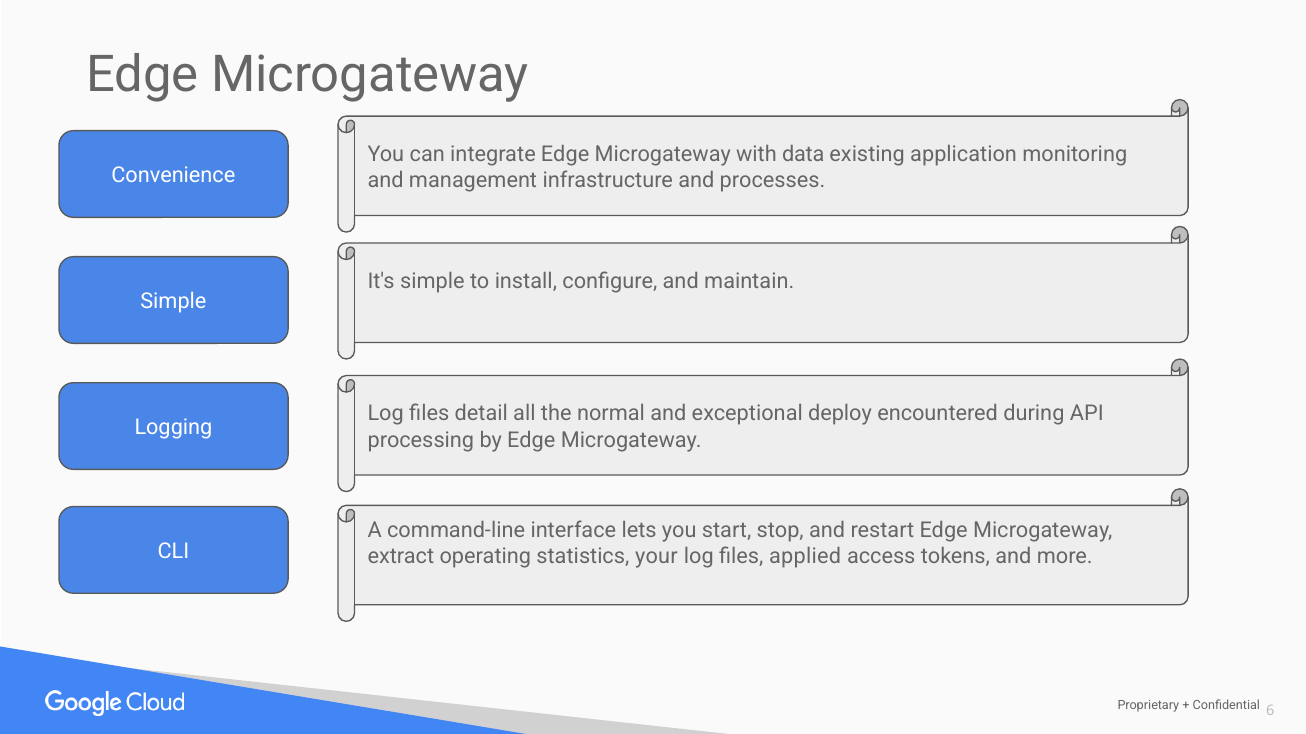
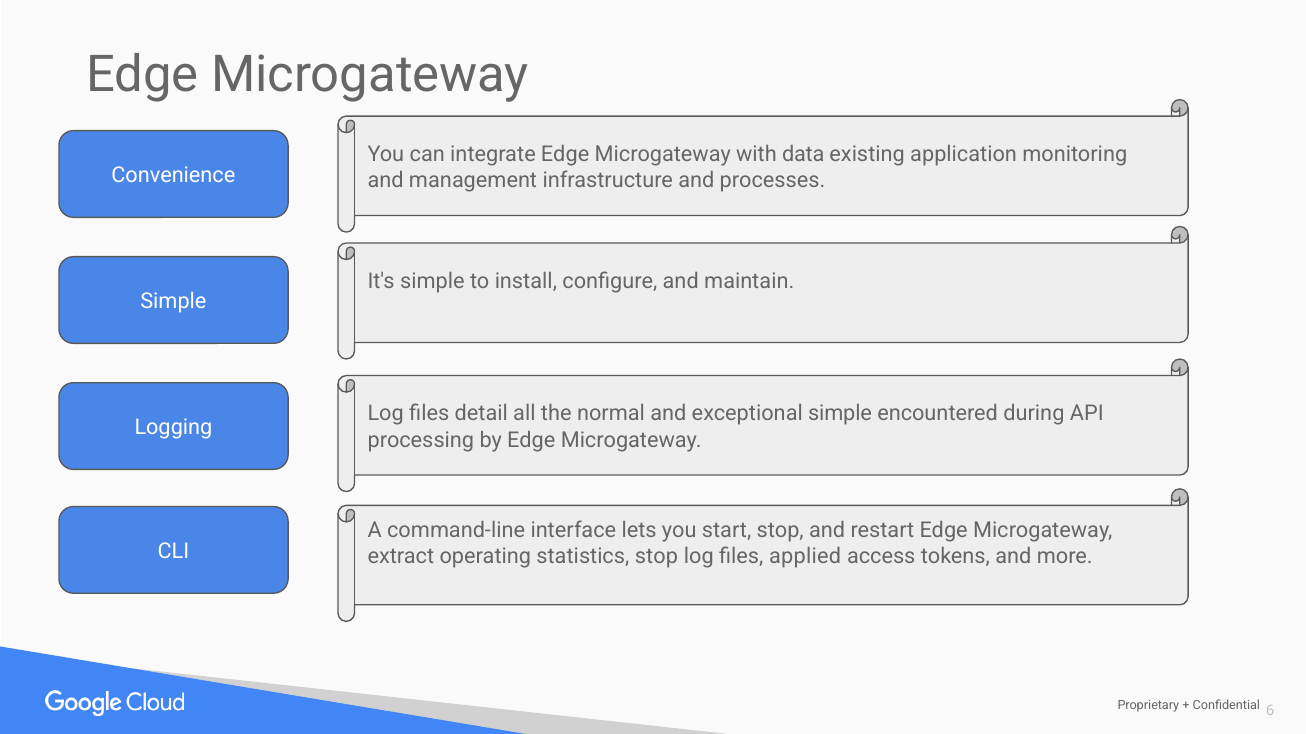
exceptional deploy: deploy -> simple (840, 414)
statistics your: your -> stop (656, 557)
